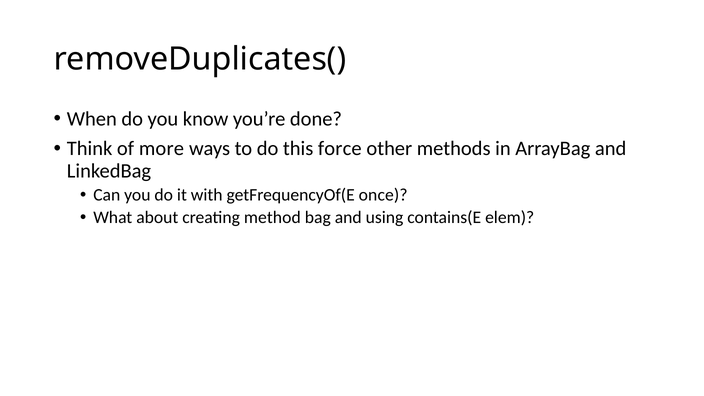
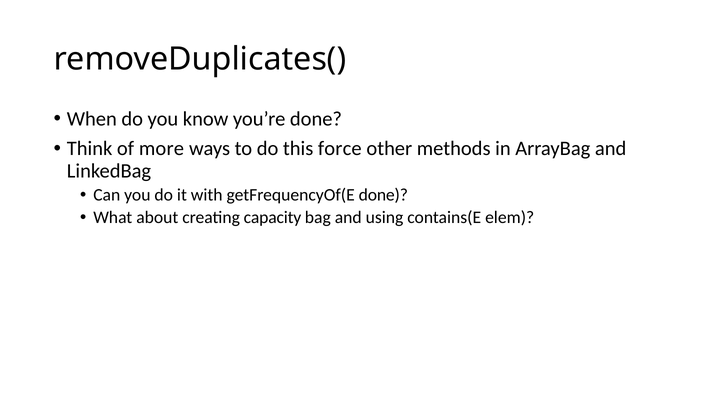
getFrequencyOf(E once: once -> done (383, 195)
method: method -> capacity (272, 218)
